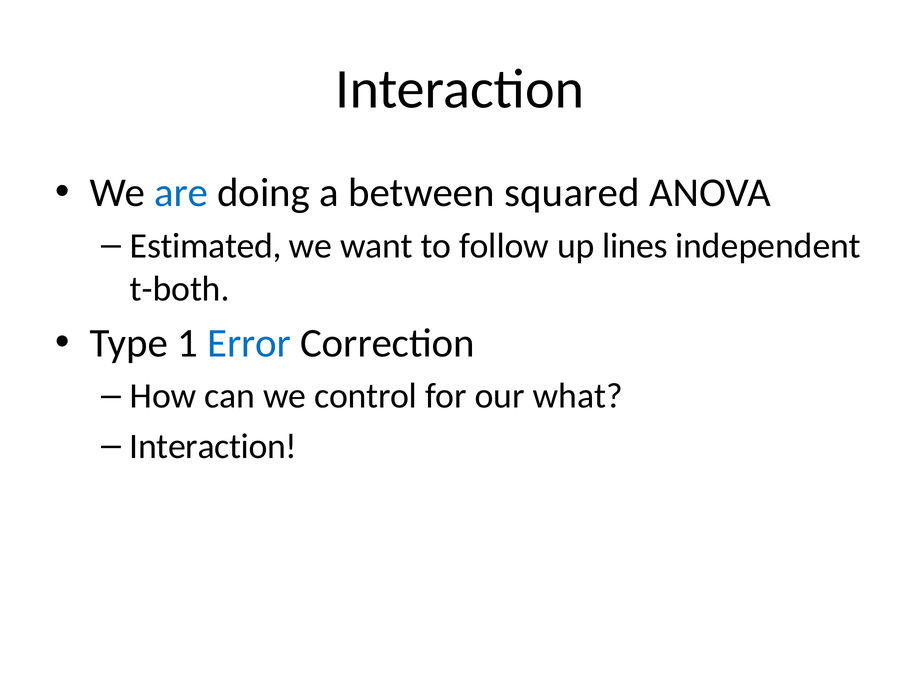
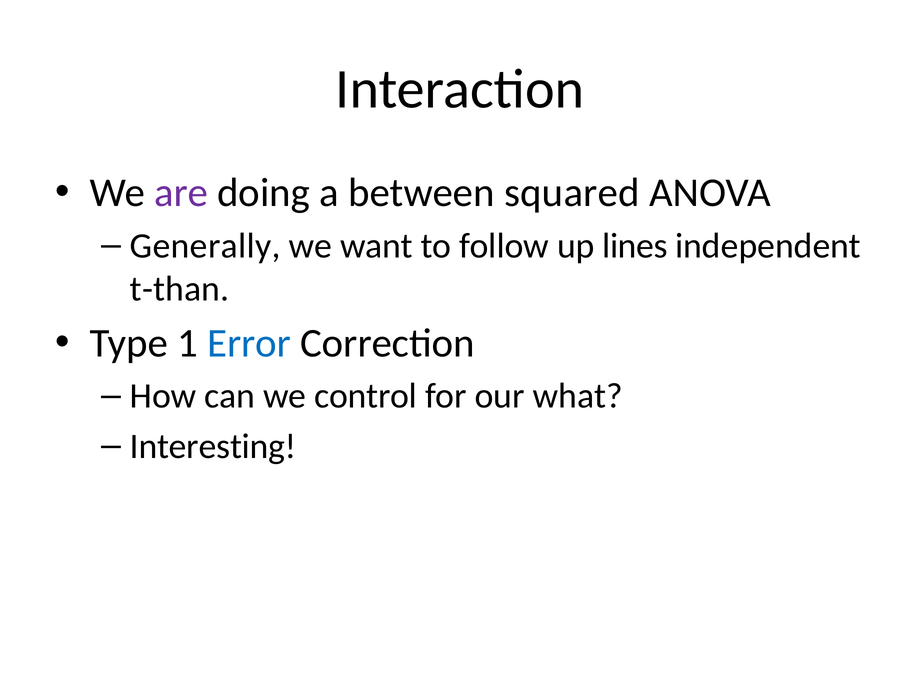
are colour: blue -> purple (181, 193)
Estimated: Estimated -> Generally (205, 246)
t-both: t-both -> t-than (180, 289)
Interaction: Interaction -> Interesting (213, 446)
